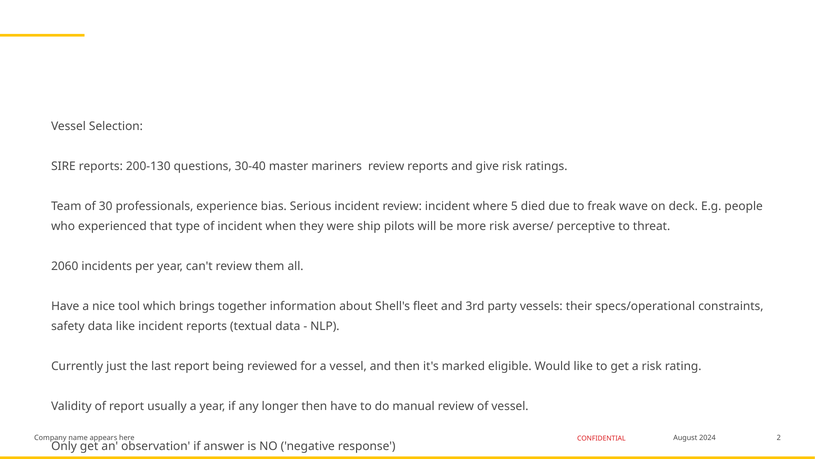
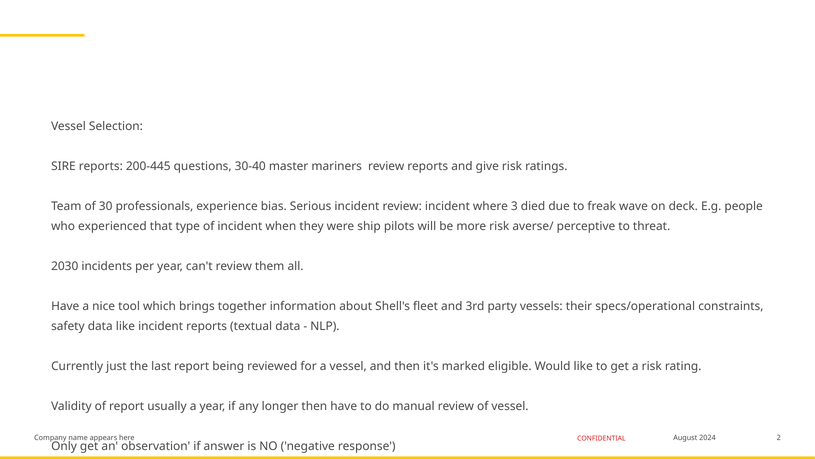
200-130: 200-130 -> 200-445 (148, 166)
where 5: 5 -> 3 (514, 206)
2060: 2060 -> 2030 (65, 266)
